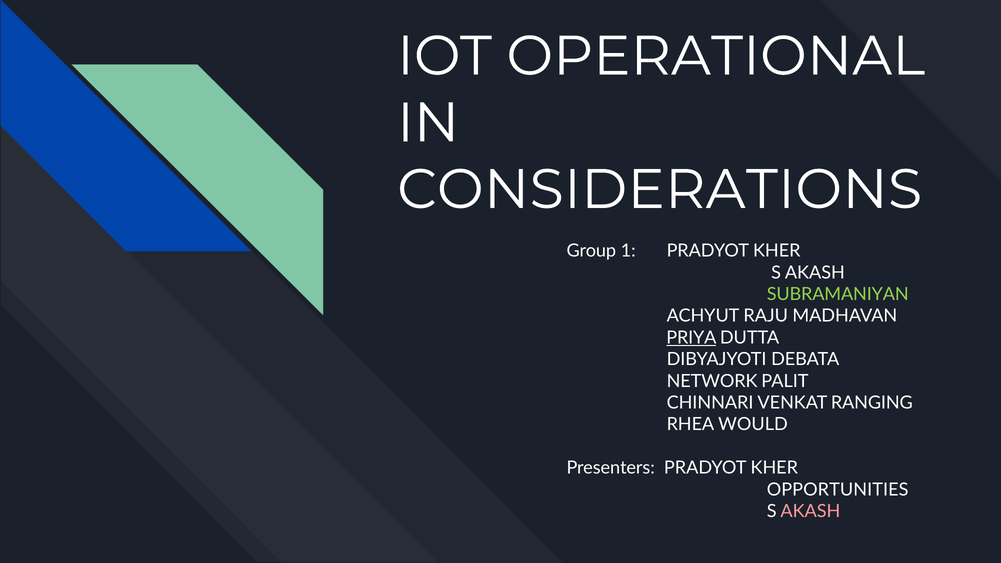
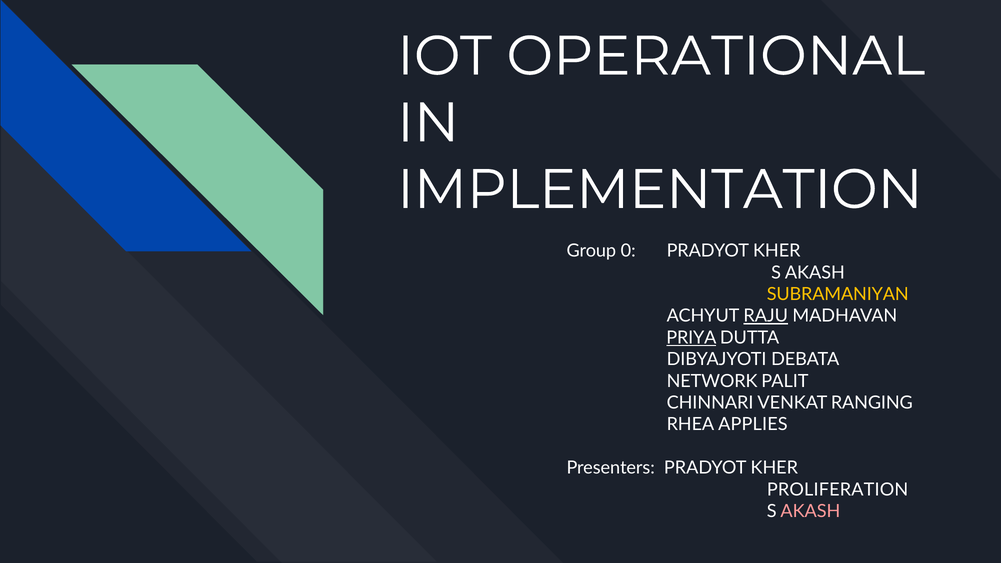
CONSIDERATIONS: CONSIDERATIONS -> IMPLEMENTATION (660, 190)
1: 1 -> 0 (628, 251)
SUBRAMANIYAN colour: light green -> yellow (838, 294)
RAJU underline: none -> present (766, 316)
WOULD: WOULD -> APPLIES (753, 425)
OPPORTUNITIES: OPPORTUNITIES -> PROLIFERATION (838, 490)
